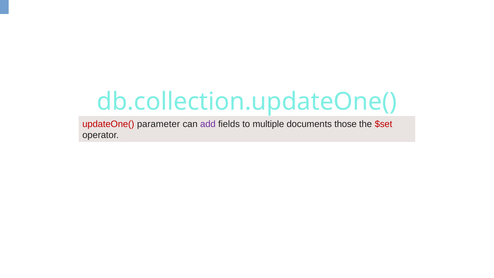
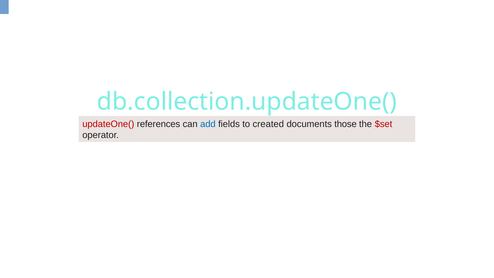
parameter: parameter -> references (159, 124)
add colour: purple -> blue (208, 124)
multiple: multiple -> created (268, 124)
